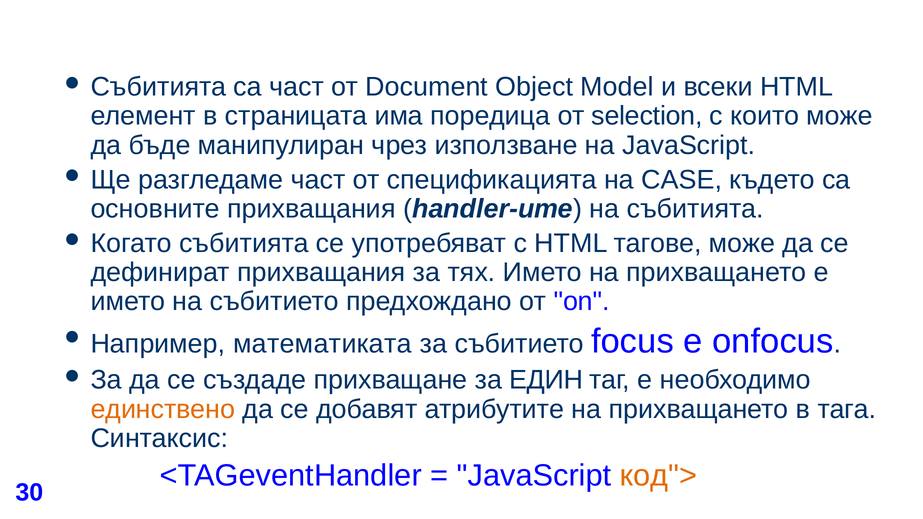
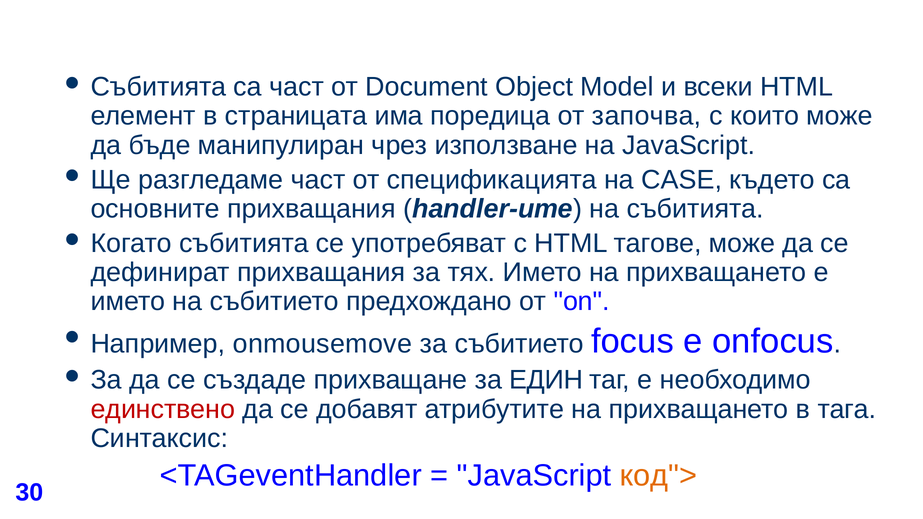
selection: selection -> започва (647, 116)
математиката: математиката -> onmousemove (322, 344)
единствено colour: orange -> red (163, 409)
